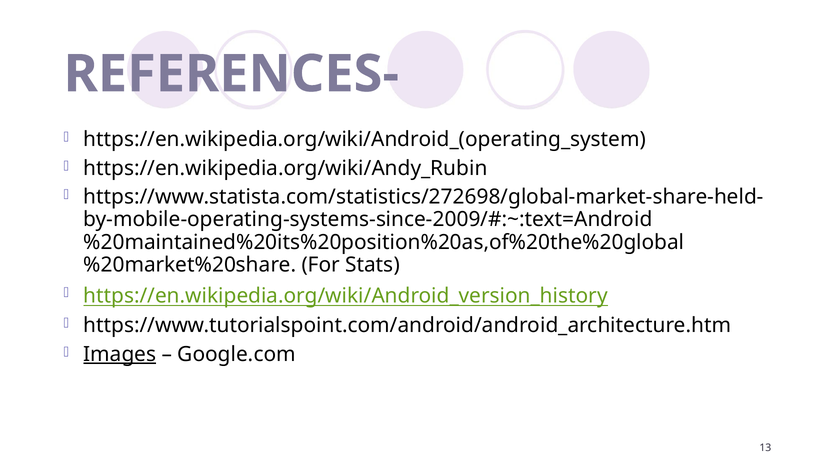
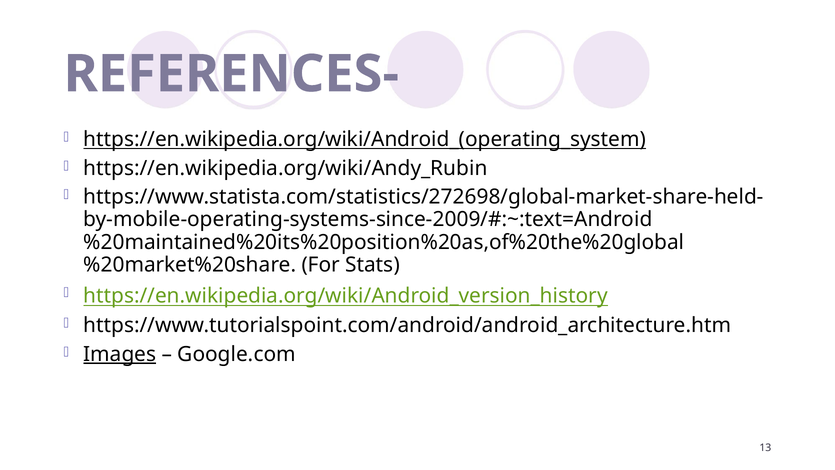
https://en.wikipedia.org/wiki/Android_(operating_system underline: none -> present (365, 139)
